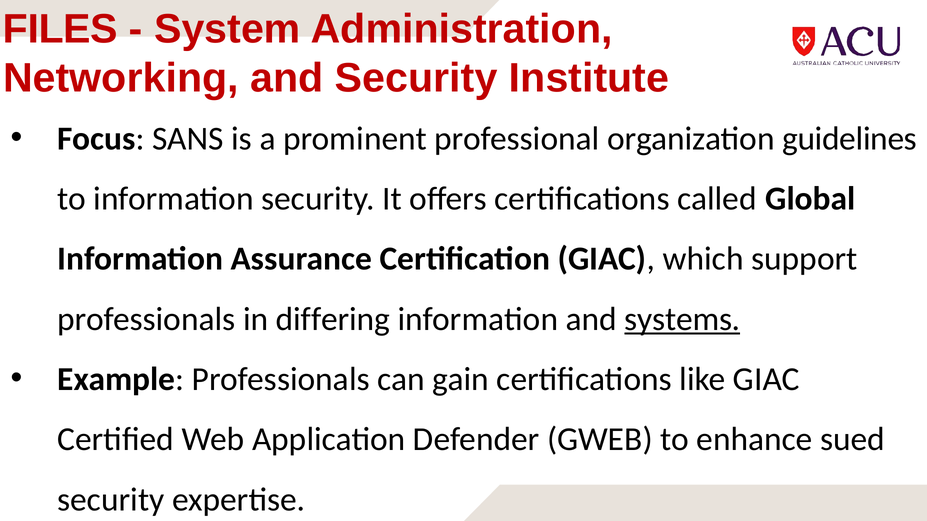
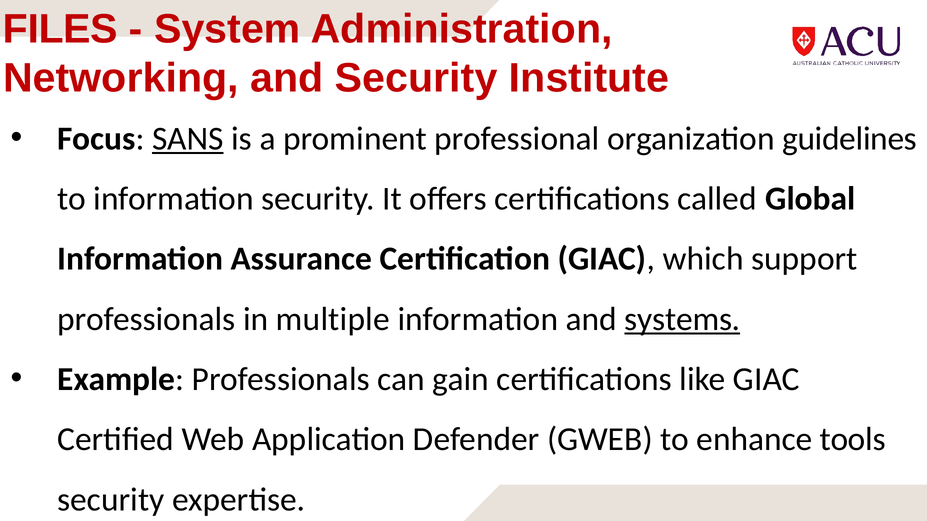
SANS underline: none -> present (188, 139)
differing: differing -> multiple (333, 319)
sued: sued -> tools (853, 440)
